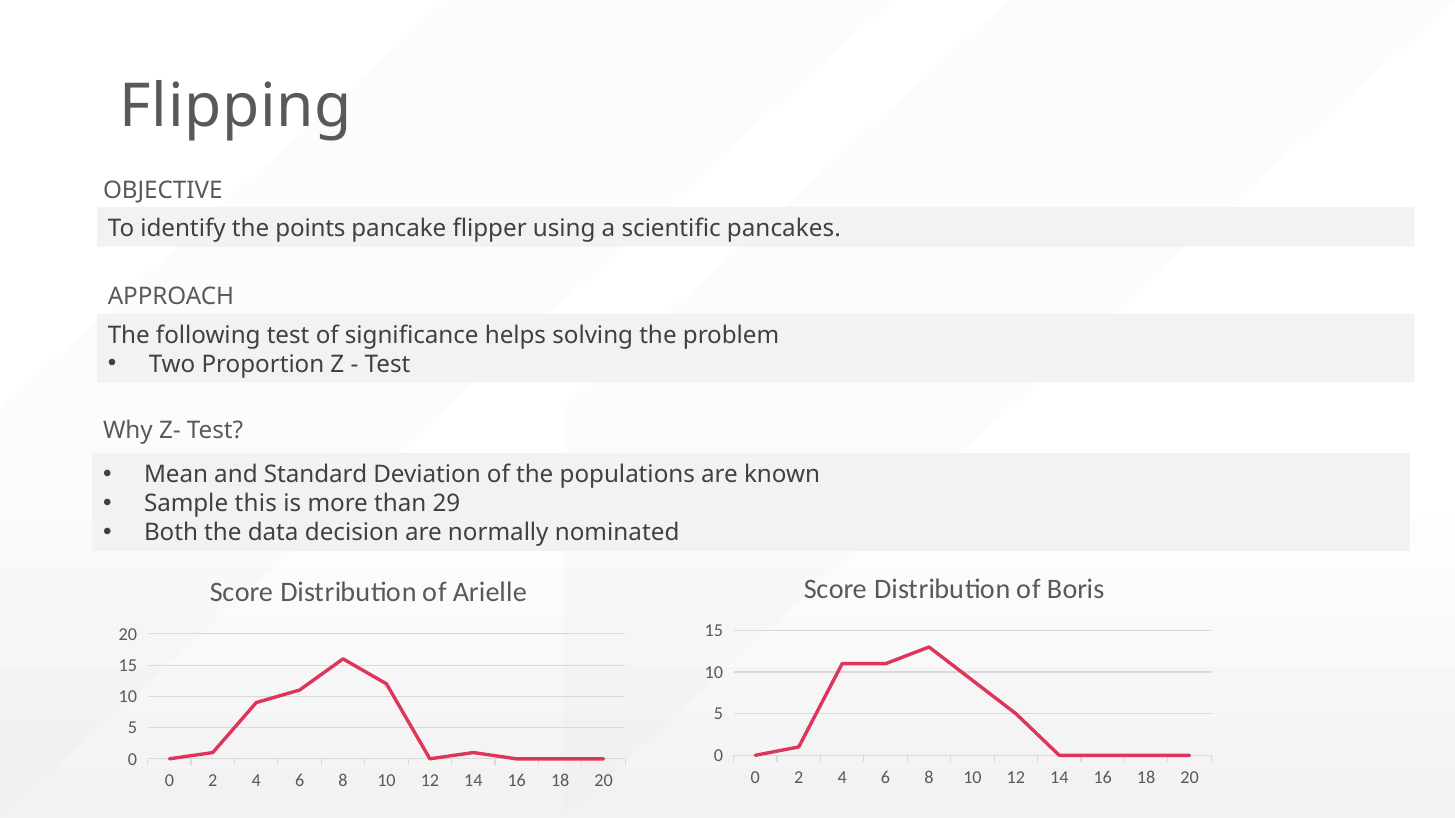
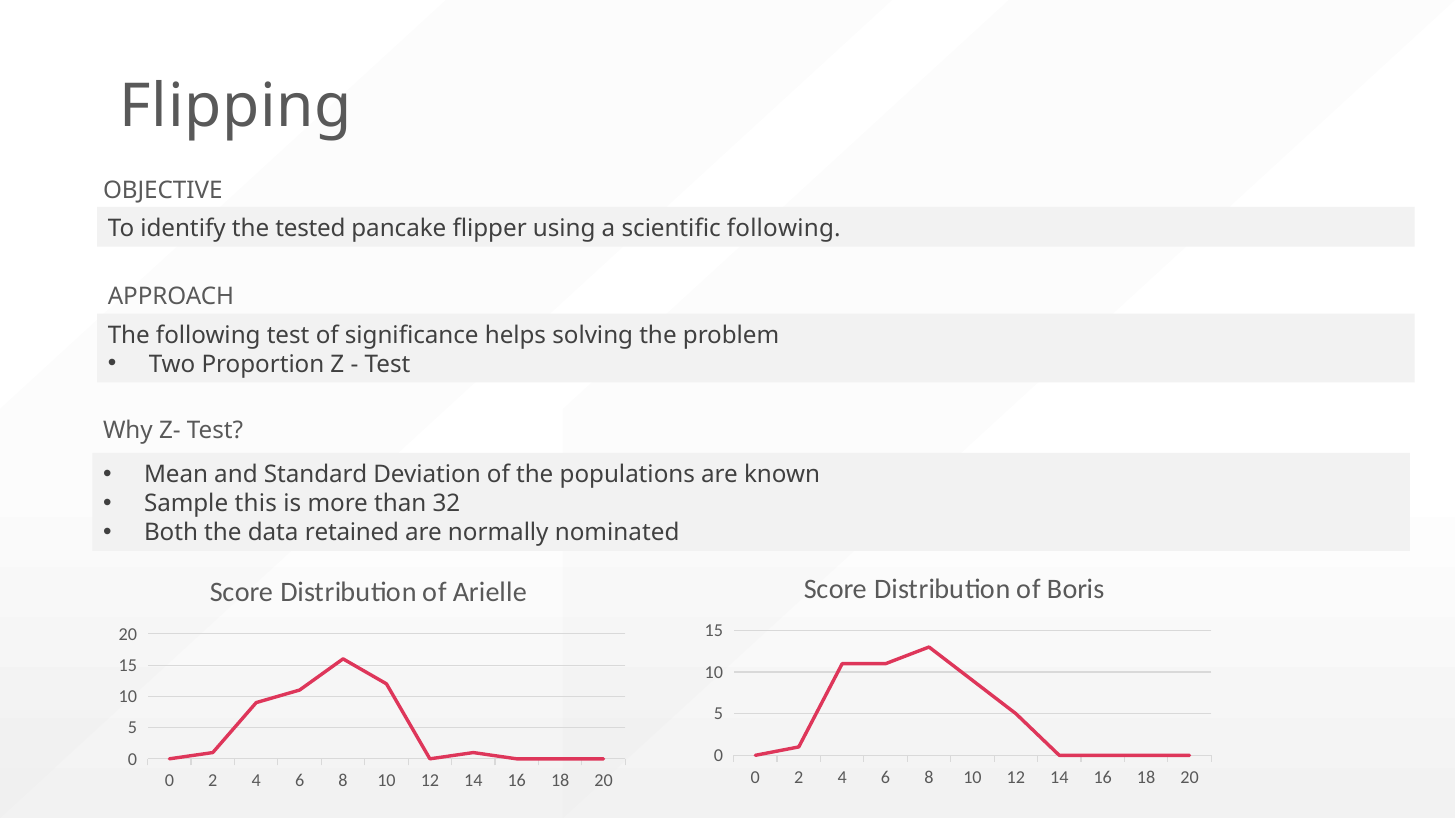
points: points -> tested (310, 228)
scientific pancakes: pancakes -> following (784, 228)
29: 29 -> 32 (446, 504)
decision: decision -> retained (352, 533)
